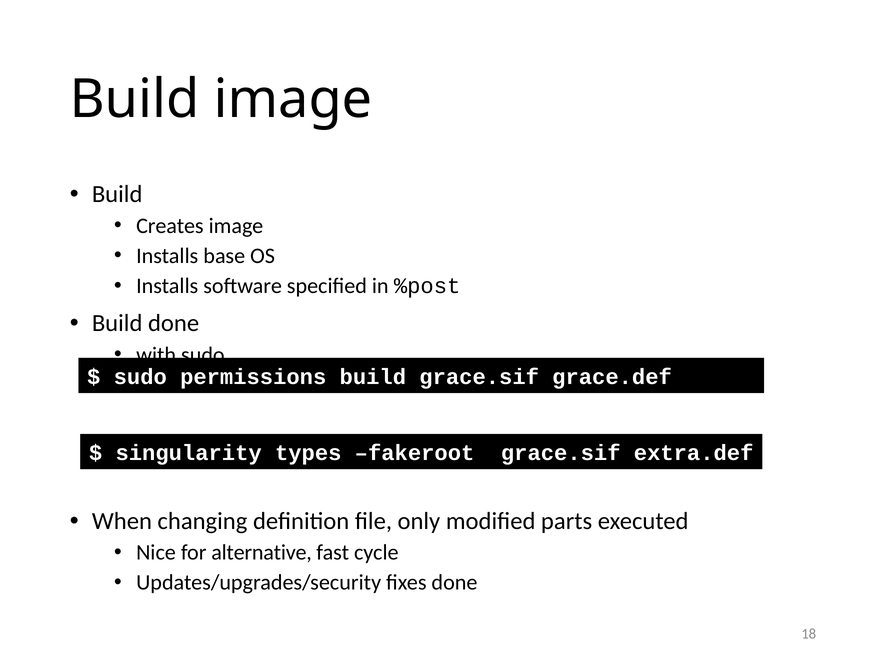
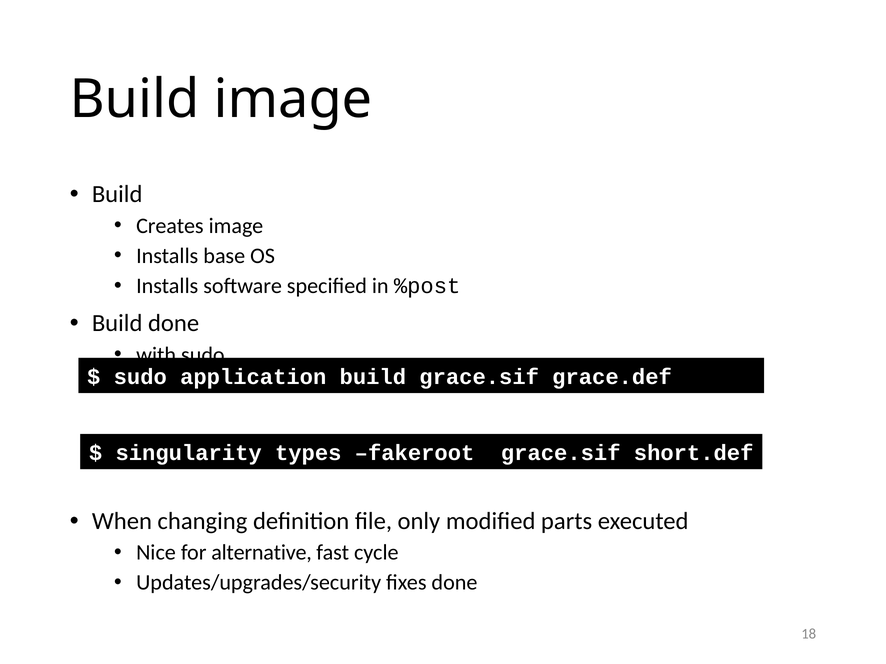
permissions: permissions -> application (253, 377)
extra.def: extra.def -> short.def (694, 454)
